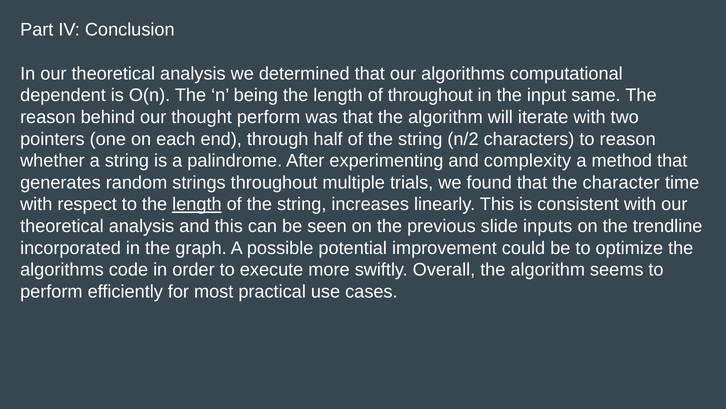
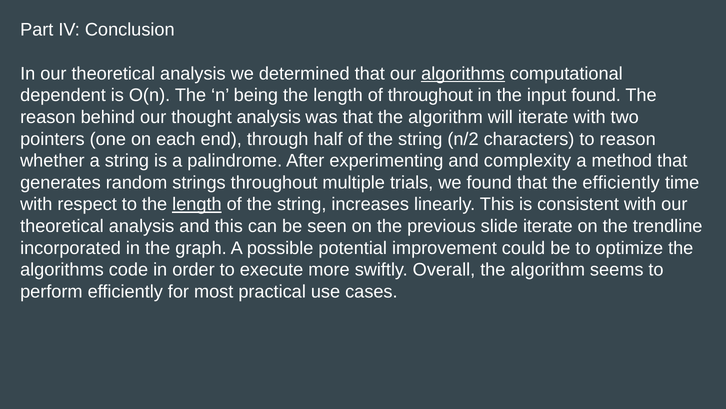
algorithms underline: none -> present (463, 73)
input same: same -> found (596, 95)
thought perform: perform -> analysis (269, 117)
the character: character -> efficiently (621, 182)
slide inputs: inputs -> iterate (548, 226)
